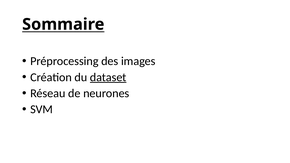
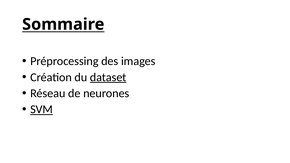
SVM underline: none -> present (42, 109)
